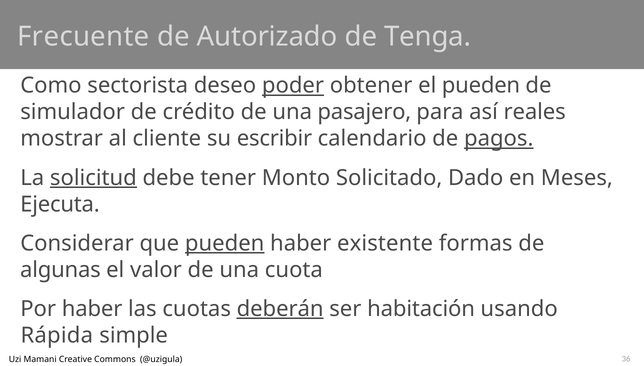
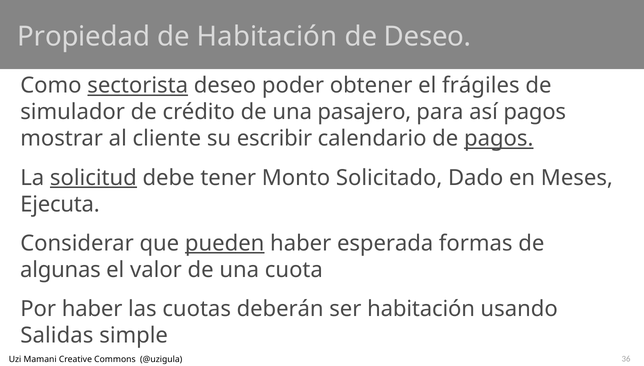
Frecuente: Frecuente -> Propiedad (84, 36)
de Autorizado: Autorizado -> Habitación (267, 36)
de Tenga: Tenga -> Deseo (428, 36)
sectorista underline: none -> present (138, 85)
poder underline: present -> none (293, 85)
el pueden: pueden -> frágiles (481, 85)
así reales: reales -> pagos (535, 112)
existente: existente -> esperada (385, 243)
deberán underline: present -> none (280, 308)
Rápida: Rápida -> Salidas (57, 335)
